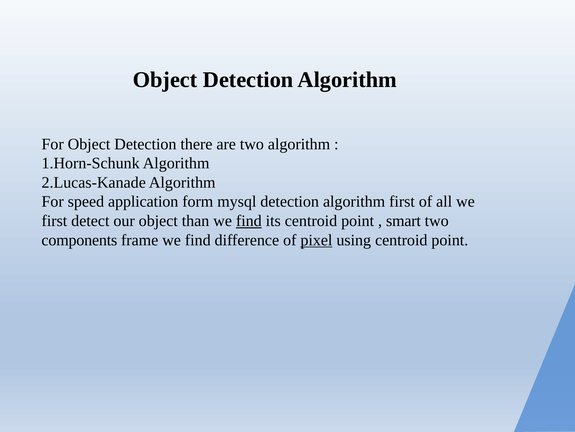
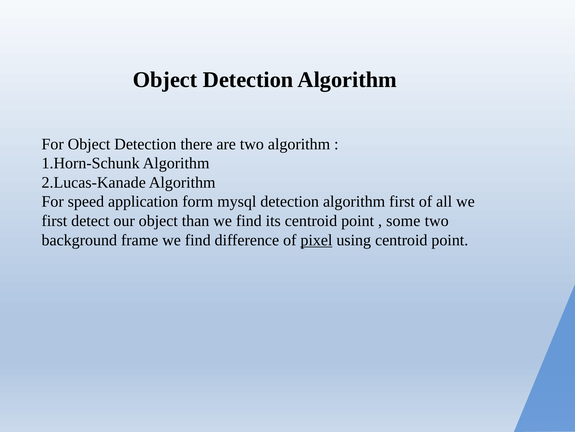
find underline: present -> none (249, 221)
smart: smart -> some (403, 221)
components: components -> background (79, 240)
